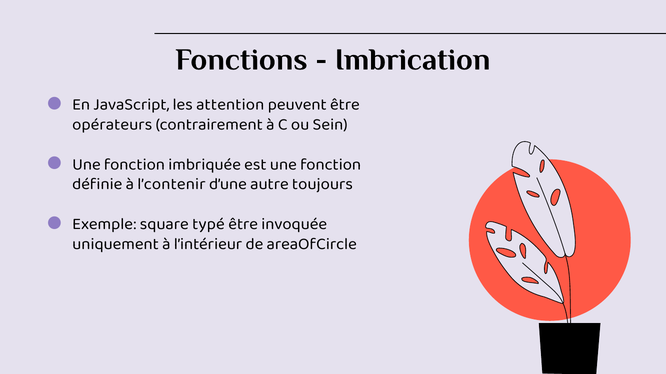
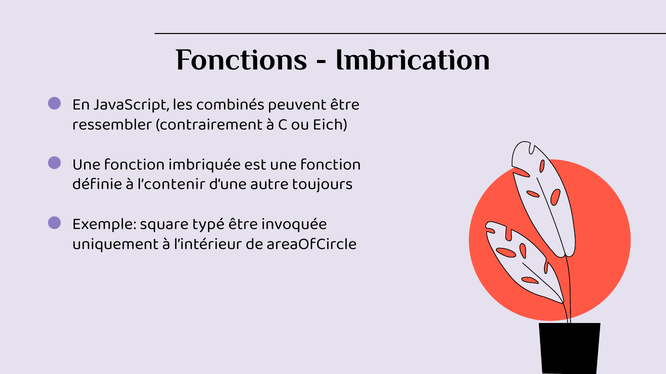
attention: attention -> combinés (230, 104)
opérateurs: opérateurs -> ressembler (112, 124)
Sein: Sein -> Eich (330, 124)
